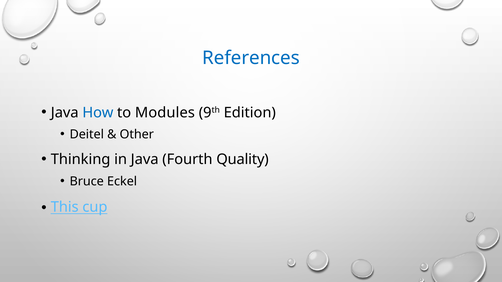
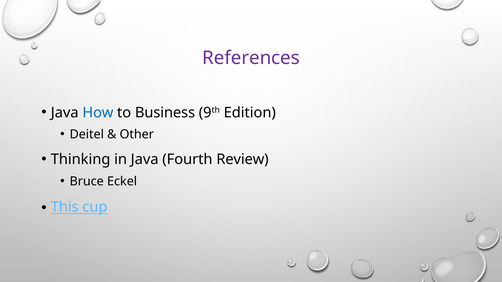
References colour: blue -> purple (251, 58)
Modules: Modules -> Business (165, 113)
Quality: Quality -> Review (242, 160)
